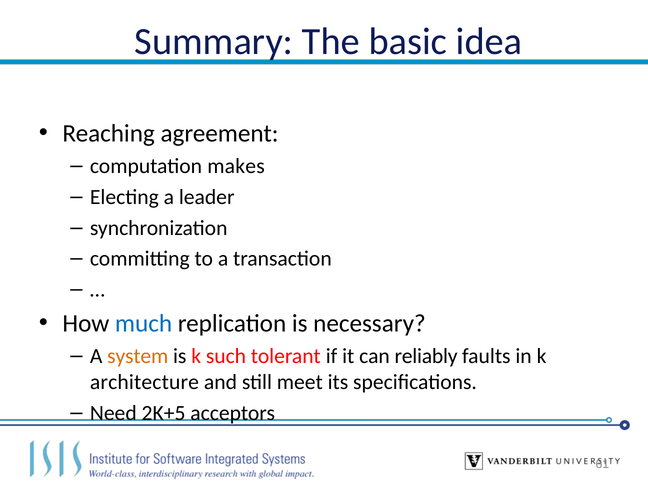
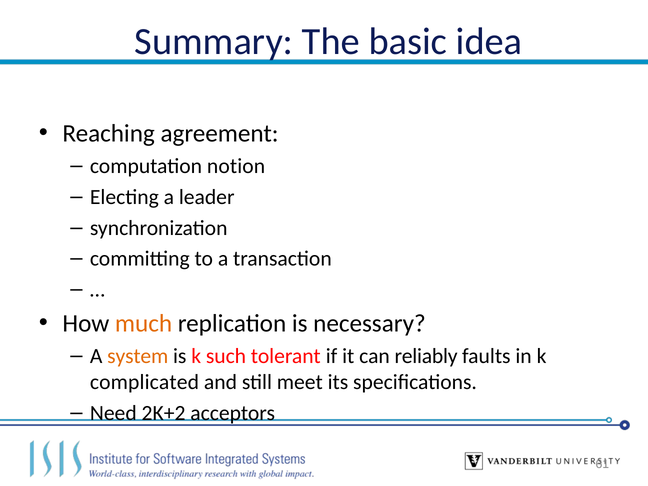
makes: makes -> notion (236, 166)
much colour: blue -> orange (144, 323)
architecture: architecture -> complicated (144, 382)
2K+5: 2K+5 -> 2K+2 (164, 413)
